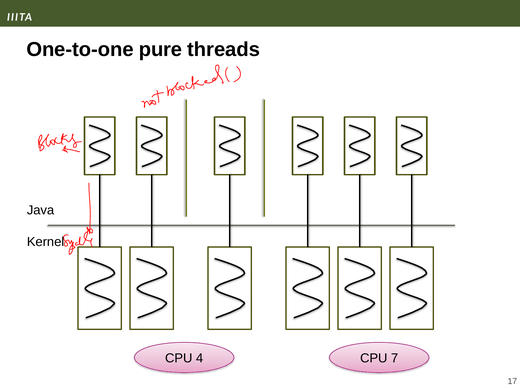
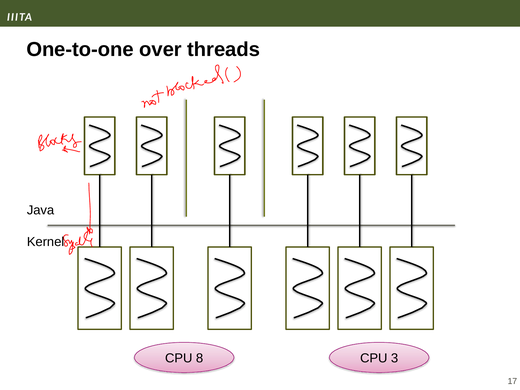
pure: pure -> over (160, 49)
4: 4 -> 8 (200, 358)
7: 7 -> 3 (395, 358)
